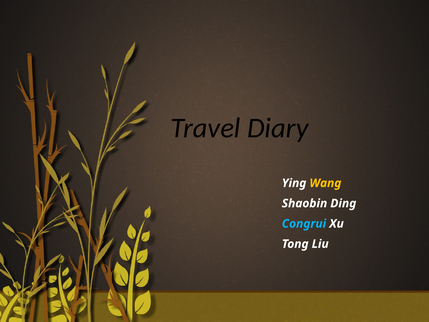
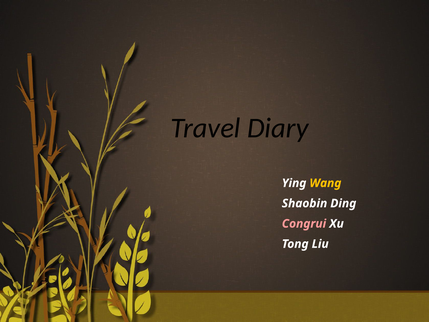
Congrui colour: light blue -> pink (304, 224)
